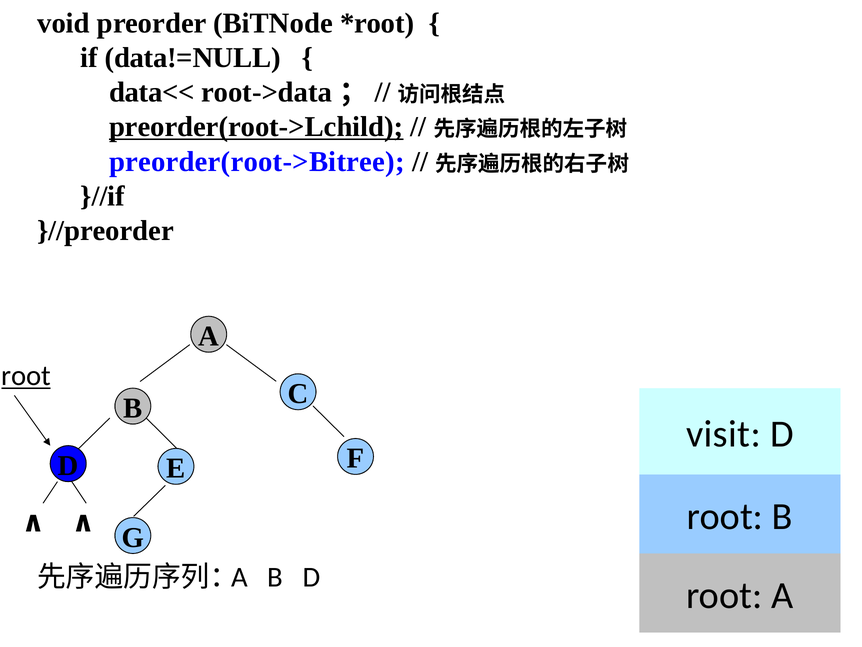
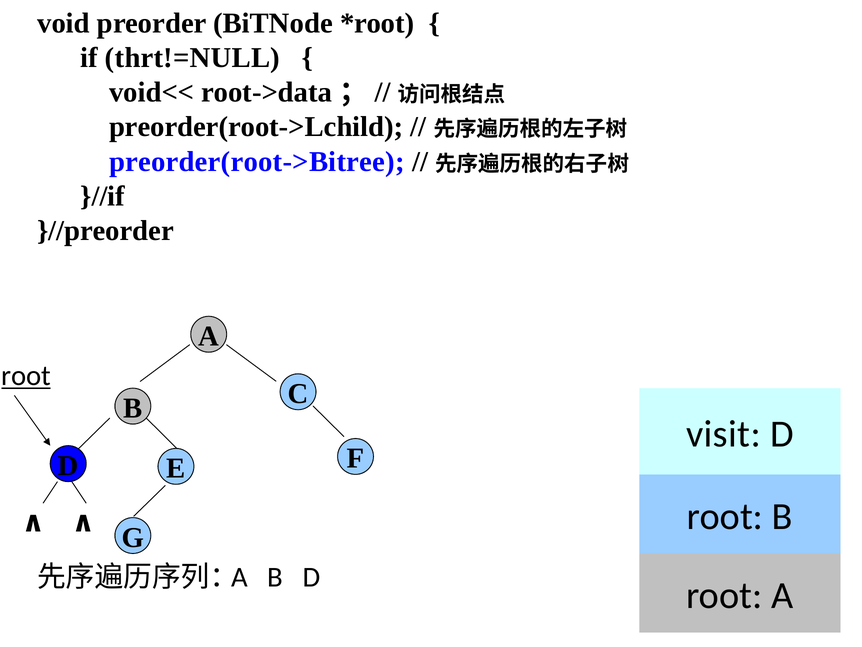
data!=NULL: data!=NULL -> thrt!=NULL (192, 58)
data<<: data<< -> void<< (152, 92)
preorder(root->Lchild underline: present -> none (256, 127)
